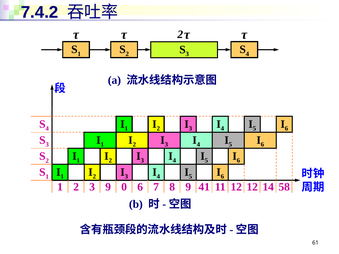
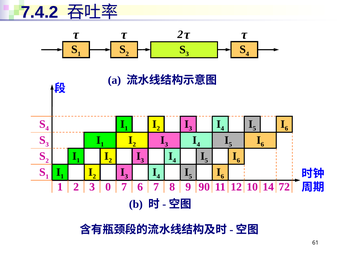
12 12: 12 -> 10 (252, 187)
58: 58 -> 72 (284, 187)
2 9: 9 -> 0 (108, 187)
3 0: 0 -> 7 (124, 187)
41: 41 -> 90 (204, 187)
